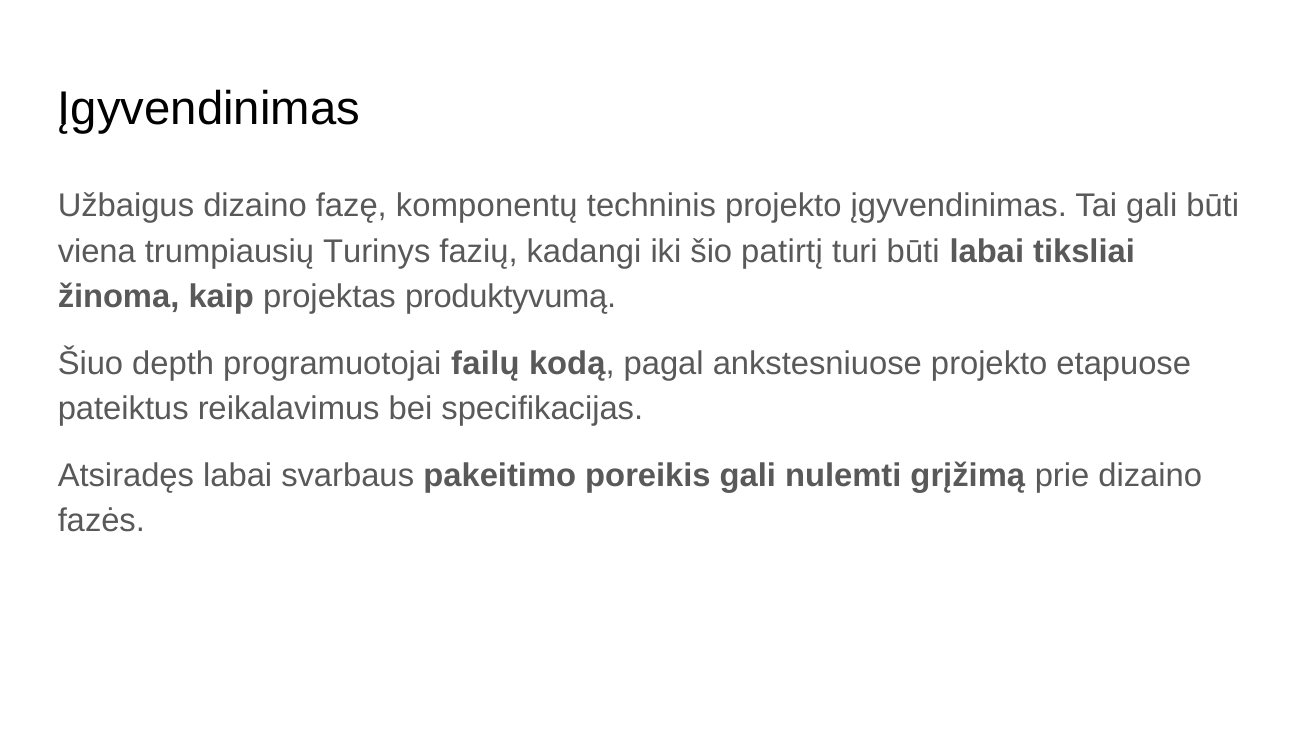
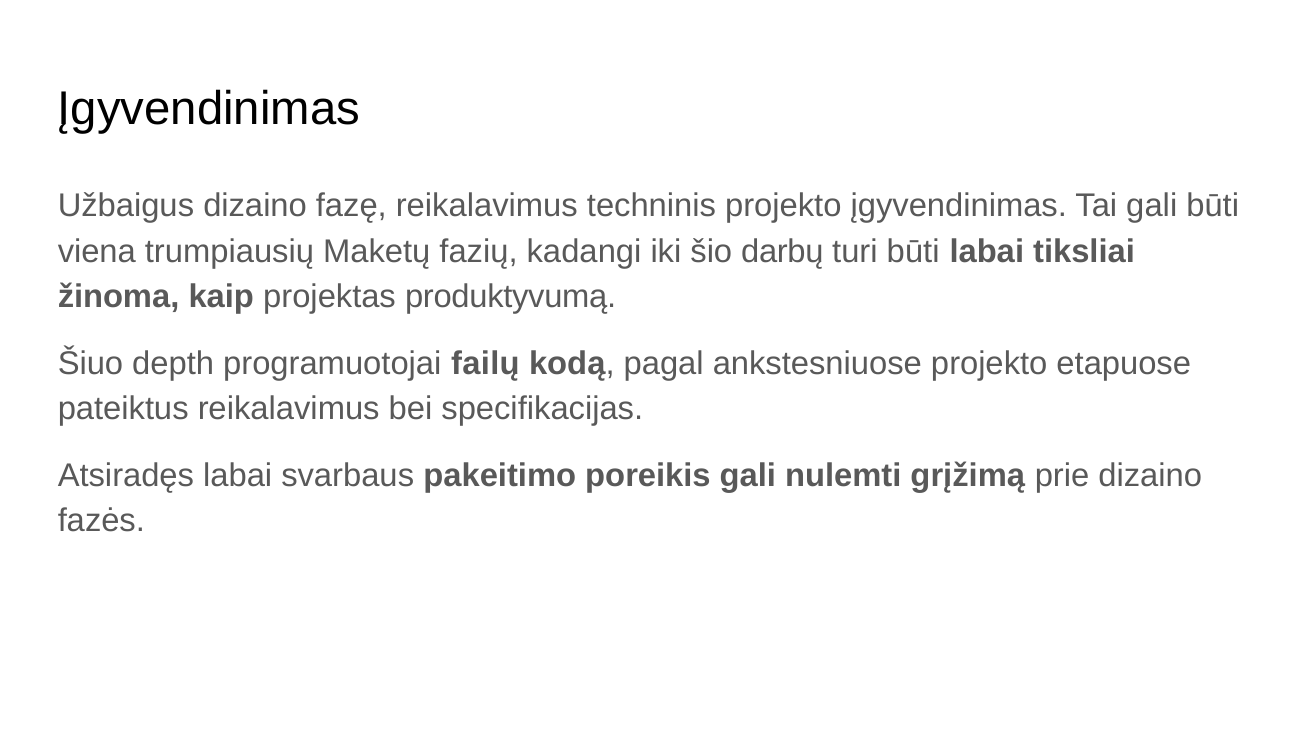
fazę komponentų: komponentų -> reikalavimus (487, 206)
Turinys: Turinys -> Maketų (377, 251)
patirtį: patirtį -> darbų (782, 251)
